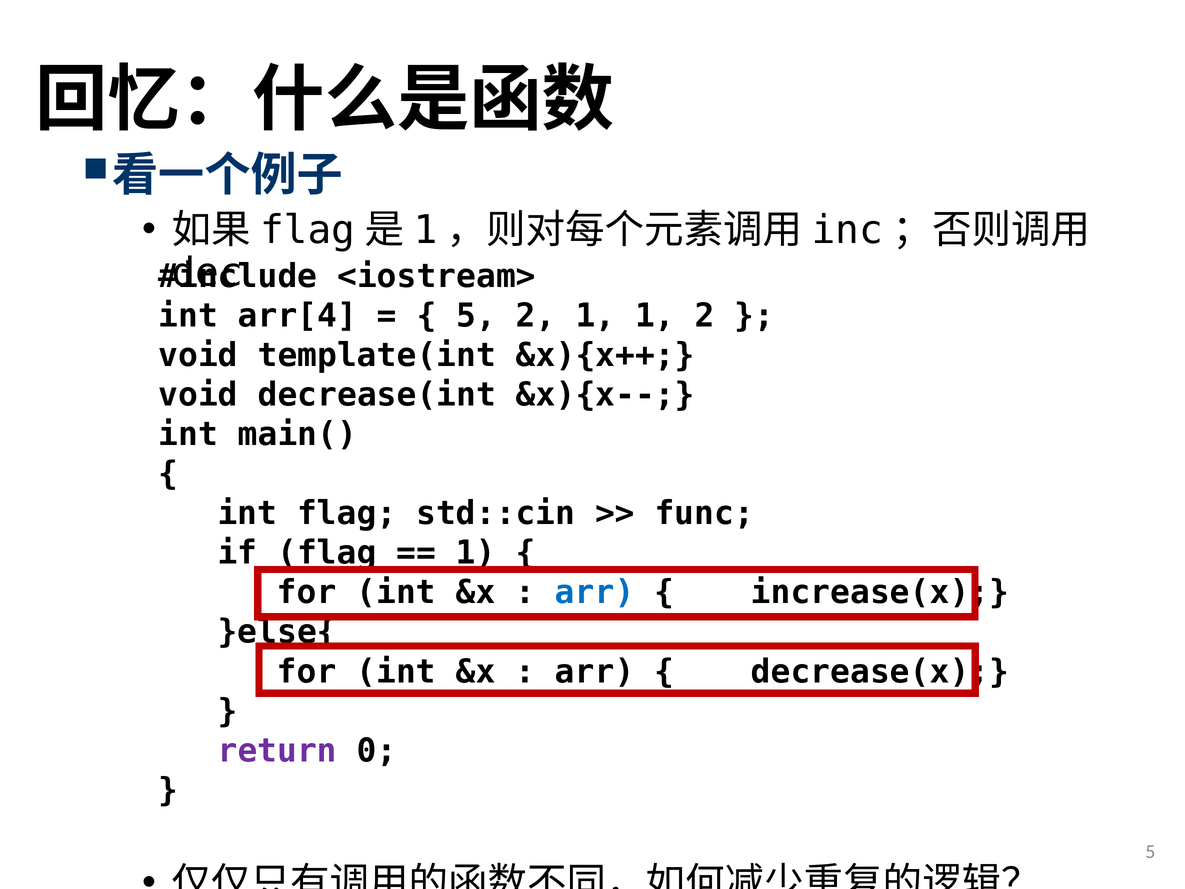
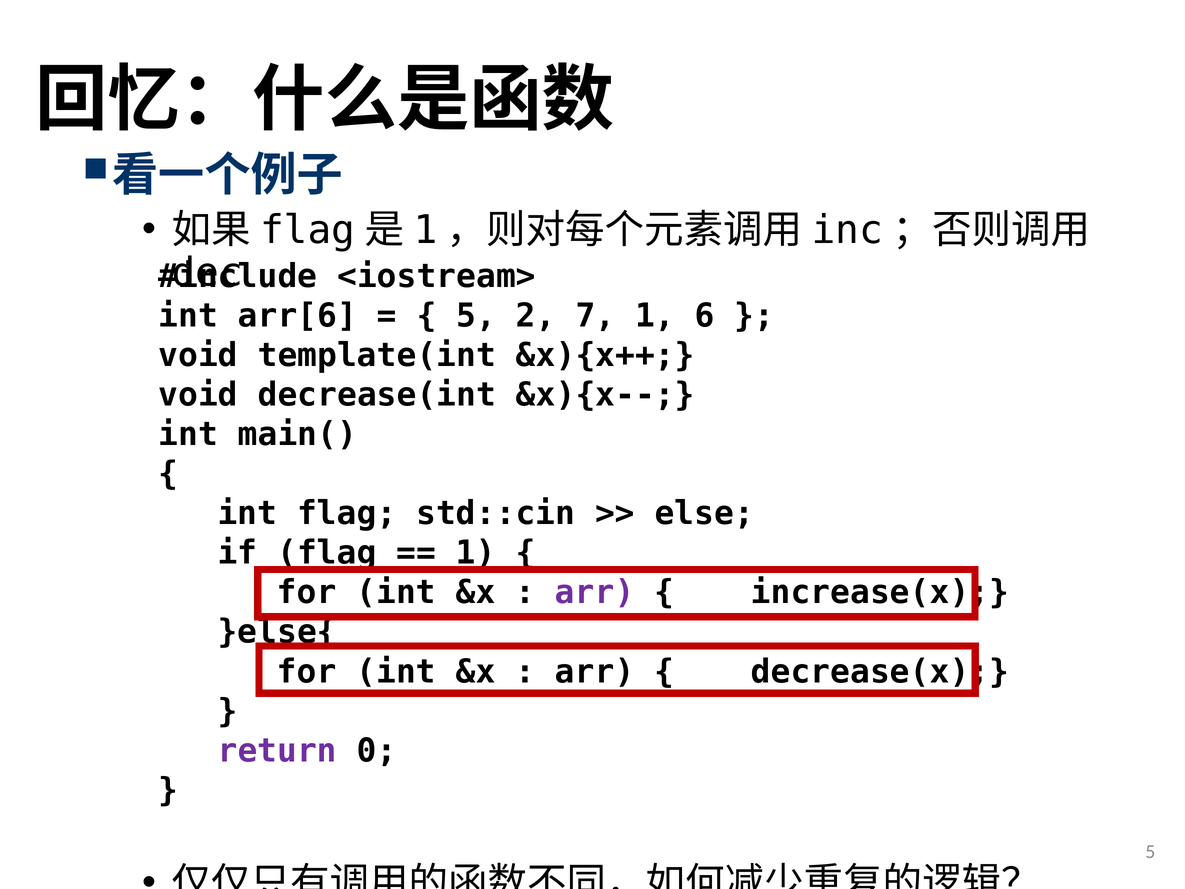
arr[4: arr[4 -> arr[6 (297, 316)
2 1: 1 -> 7 (595, 316)
1 2: 2 -> 6 (705, 316)
func: func -> else (704, 513)
arr colour: blue -> purple (595, 592)
